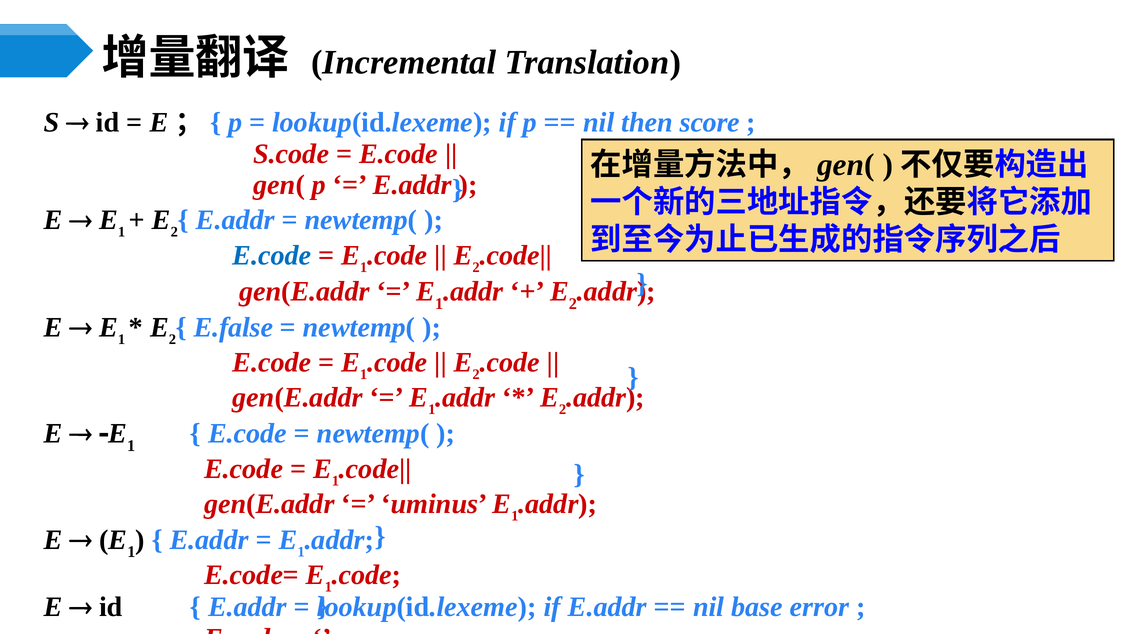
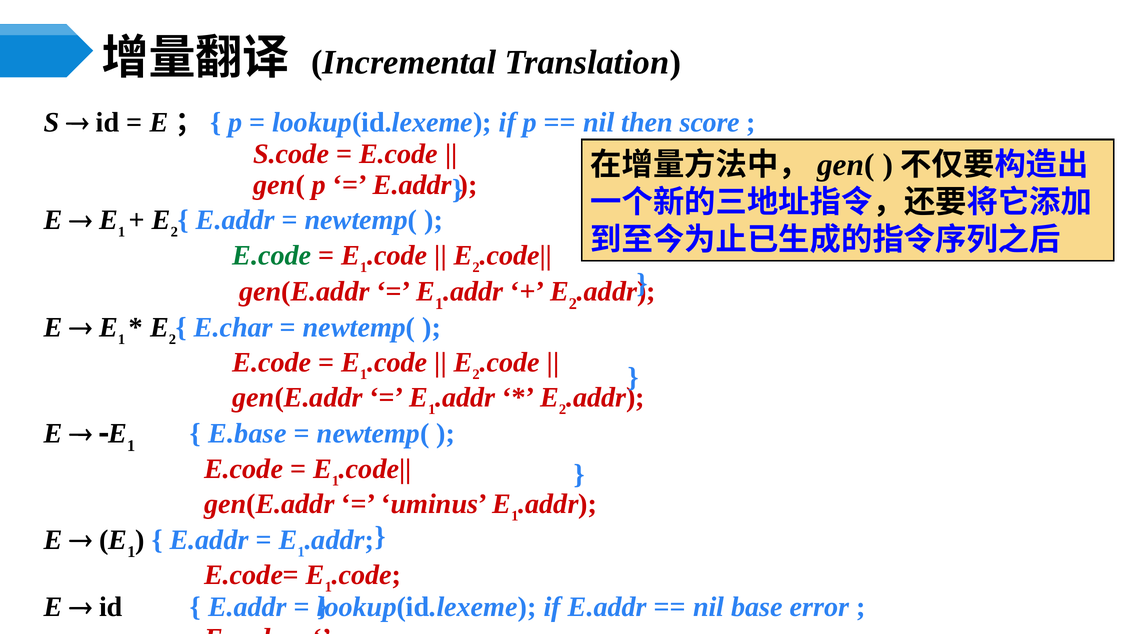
E.code colour: blue -> green (272, 255)
E.false: E.false -> E.char (233, 327)
E.code: E.code -> E.base (247, 434)
